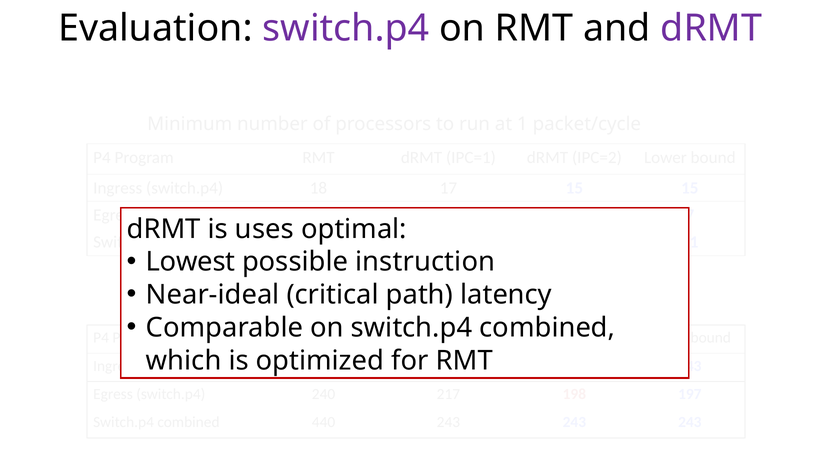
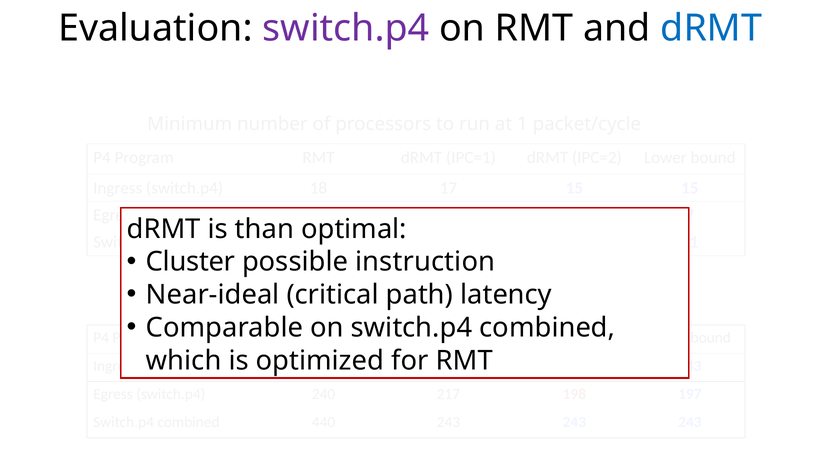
dRMT colour: purple -> blue (711, 28)
uses: uses -> than (264, 229)
Lowest: Lowest -> Cluster (191, 262)
